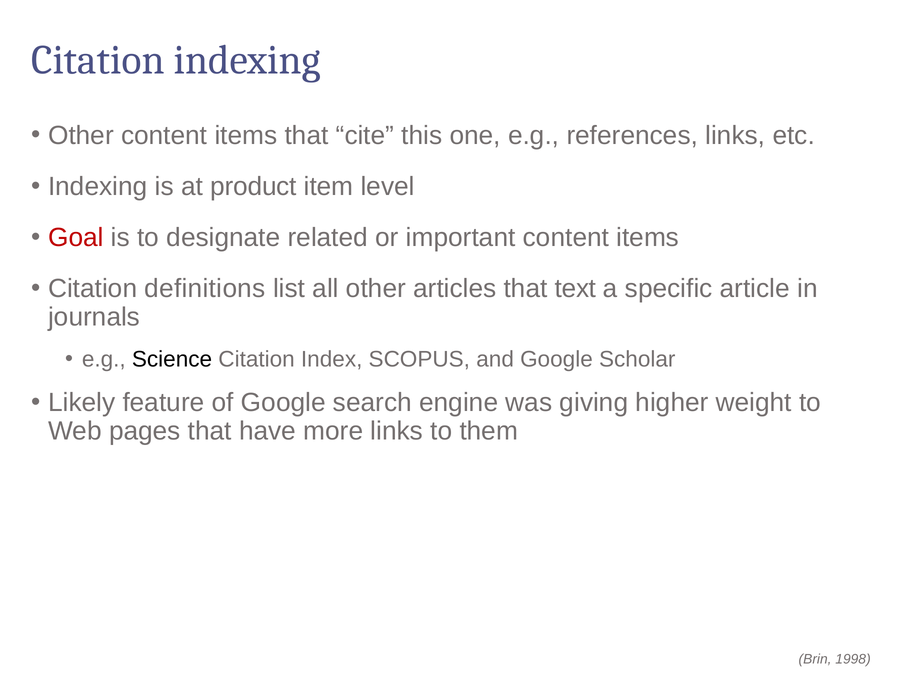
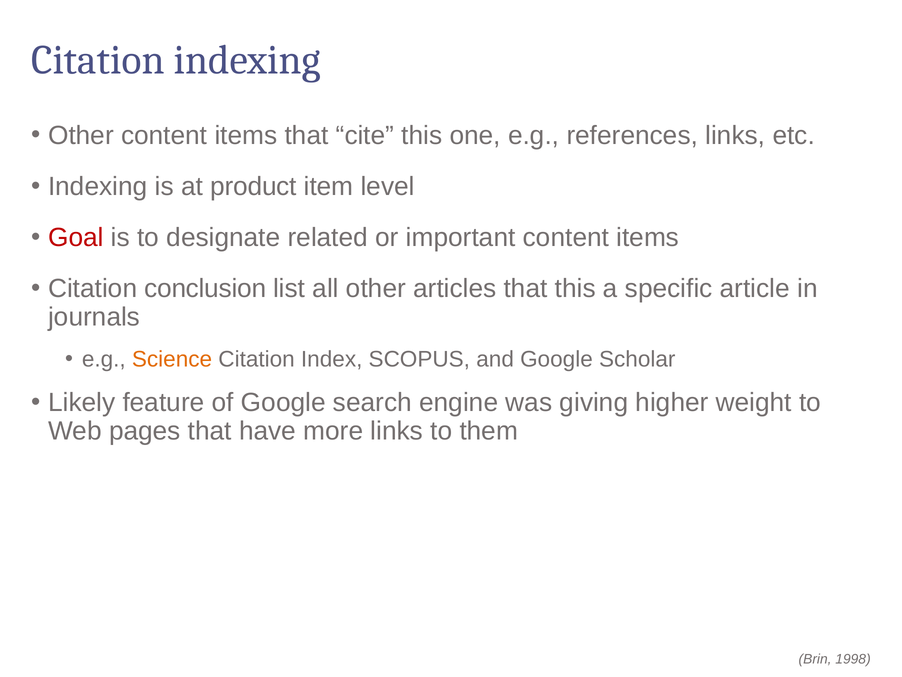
definitions: definitions -> conclusion (205, 288)
that text: text -> this (575, 288)
Science colour: black -> orange (172, 359)
